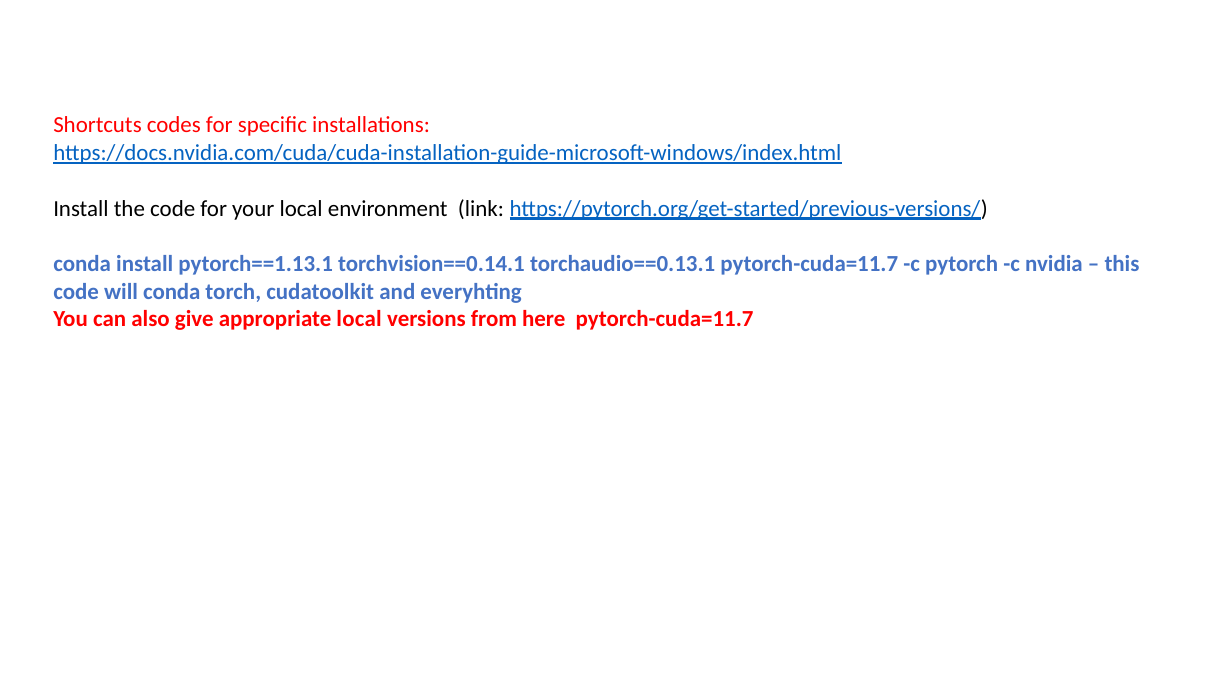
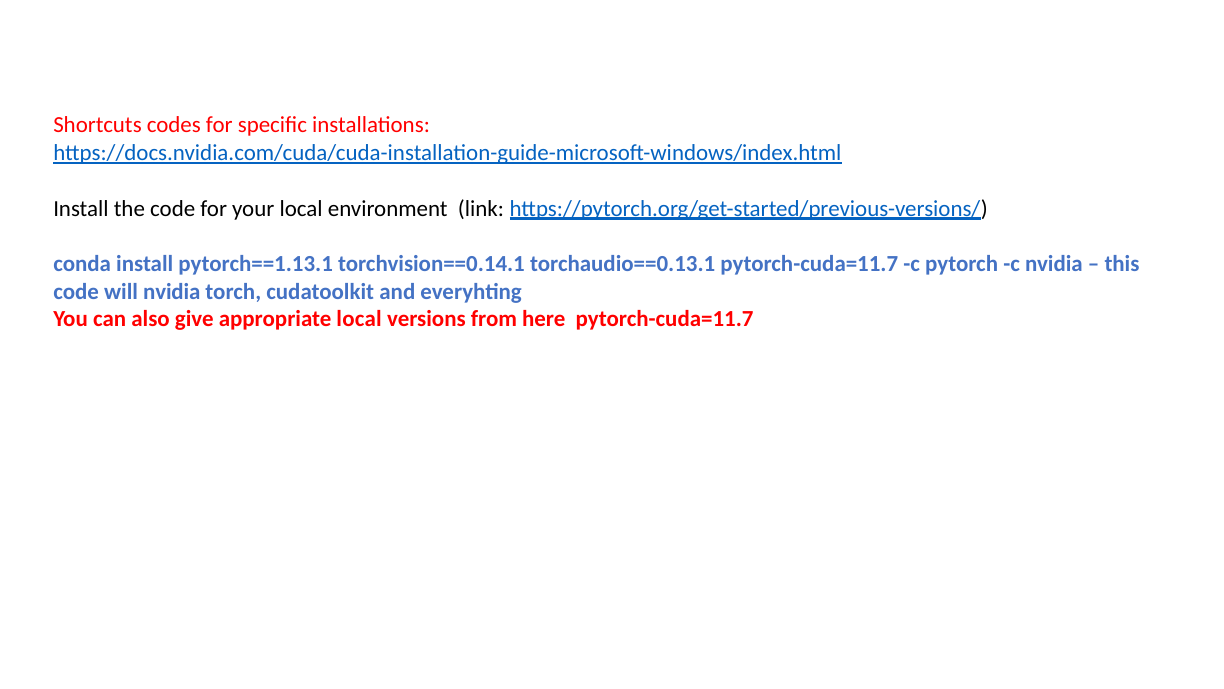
will conda: conda -> nvidia (172, 291)
